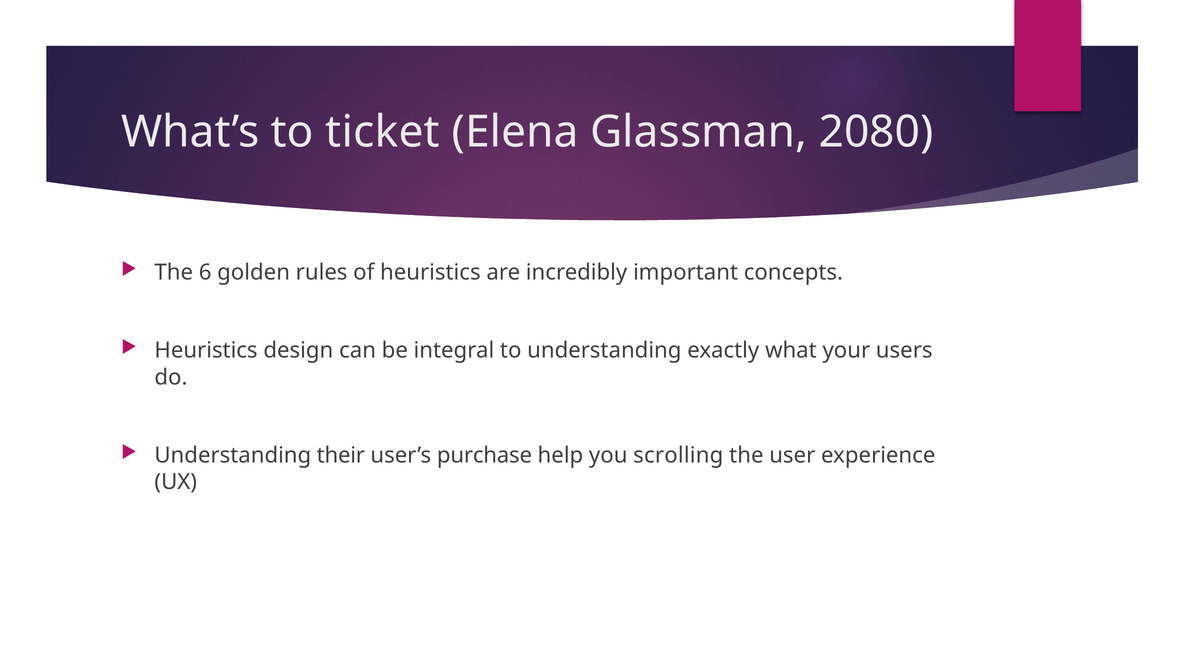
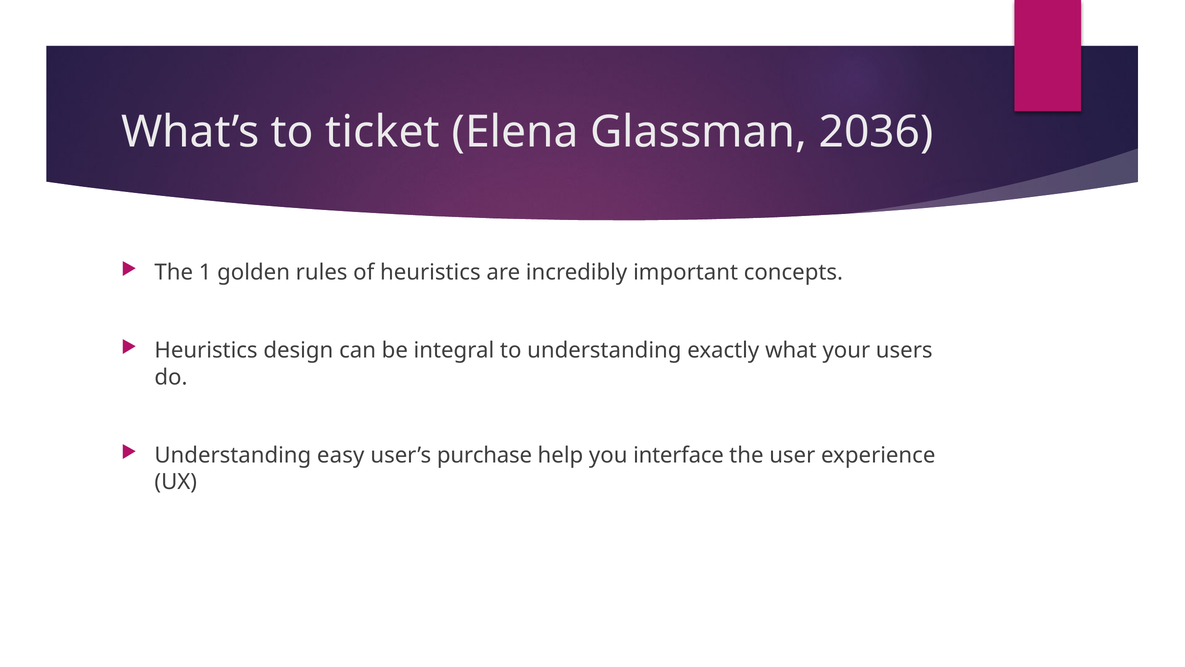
2080: 2080 -> 2036 (876, 132)
6: 6 -> 1 (205, 272)
their: their -> easy (341, 455)
scrolling: scrolling -> interface (678, 455)
